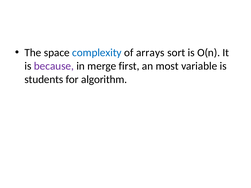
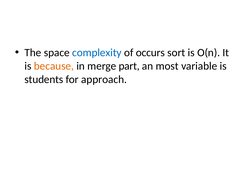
arrays: arrays -> occurs (150, 53)
because colour: purple -> orange (54, 66)
first: first -> part (129, 66)
algorithm: algorithm -> approach (104, 79)
